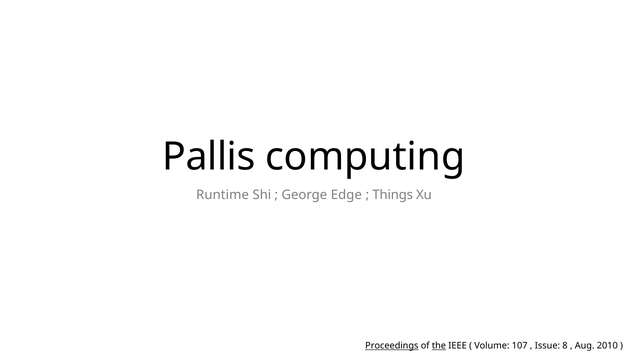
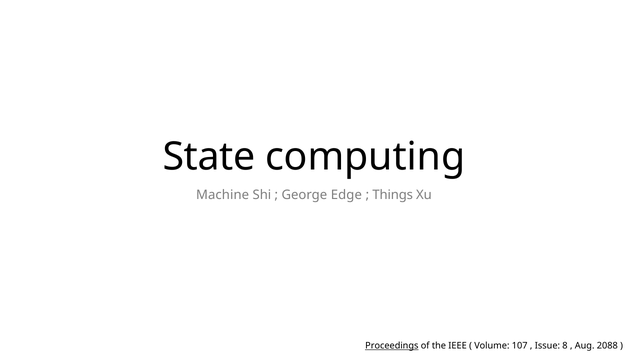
Pallis: Pallis -> State (209, 157)
Runtime: Runtime -> Machine (223, 195)
the underline: present -> none (439, 346)
2010: 2010 -> 2088 (607, 346)
